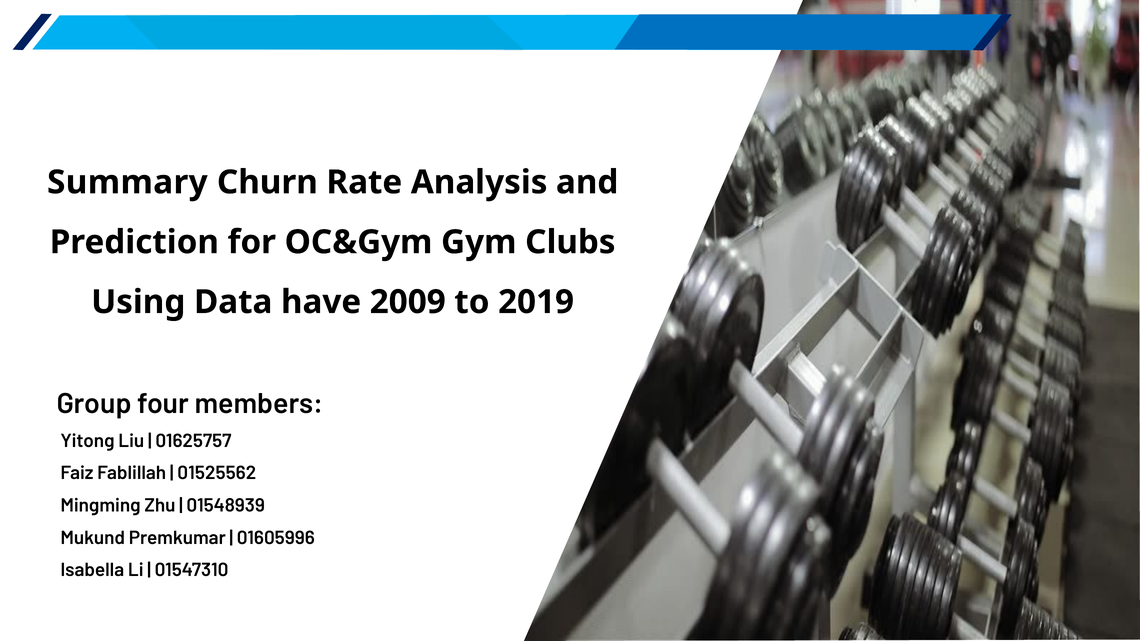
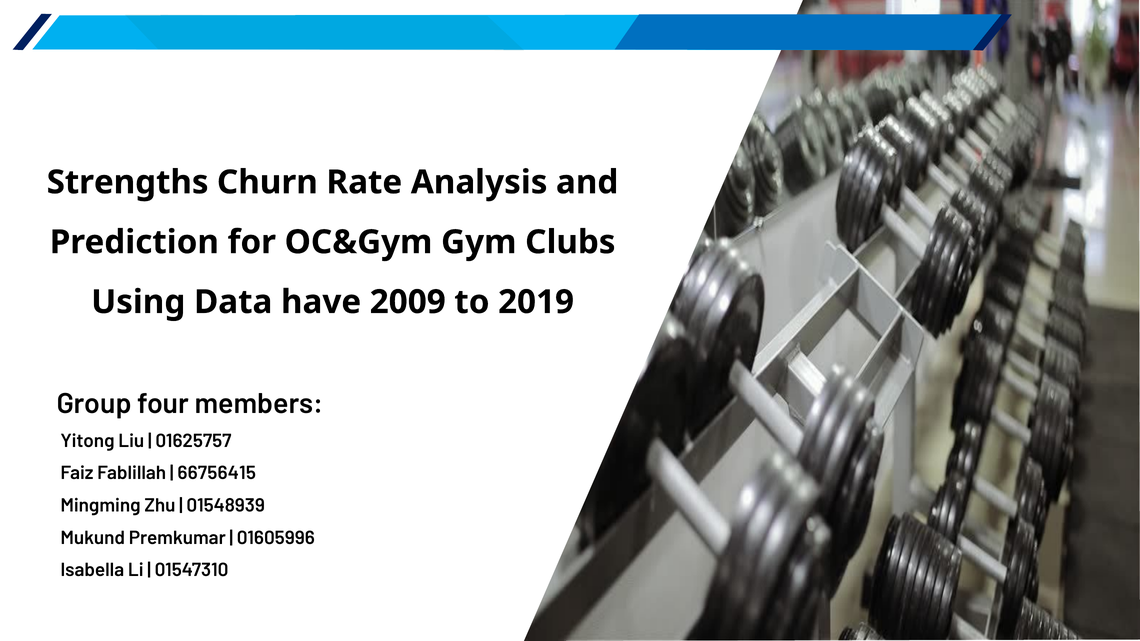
Summary: Summary -> Strengths (128, 182)
01525562: 01525562 -> 66756415 (217, 473)
